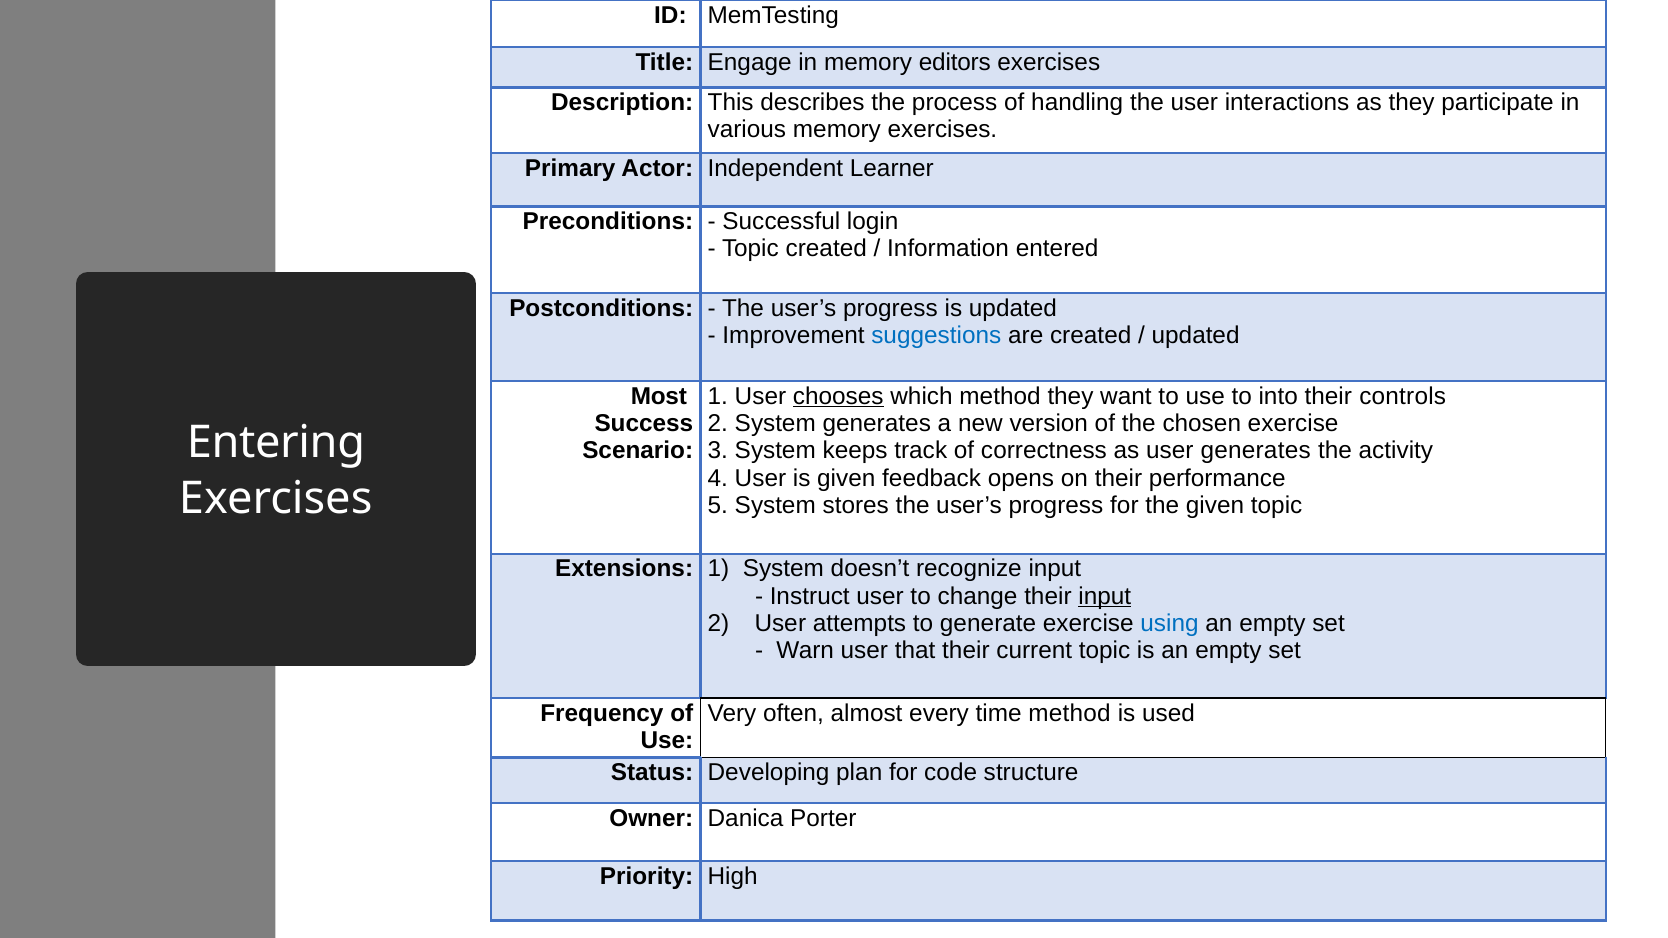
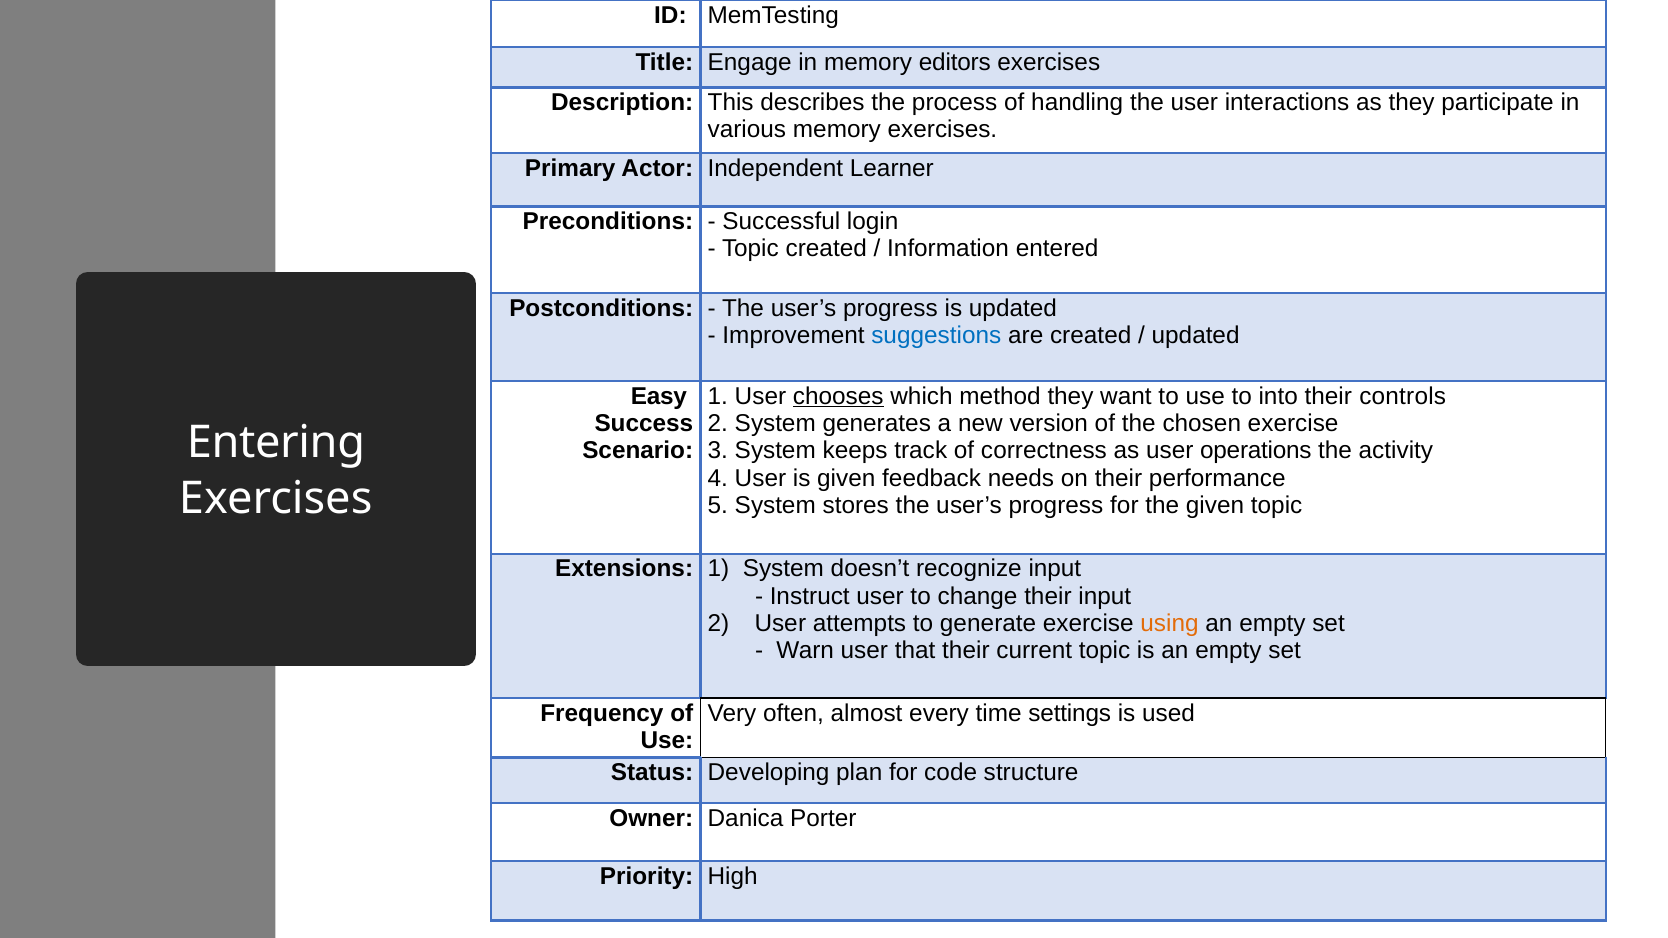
Most: Most -> Easy (659, 396)
user generates: generates -> operations (1256, 451)
opens: opens -> needs (1021, 478)
input underline: present -> none (1105, 596)
using colour: blue -> orange (1170, 624)
time method: method -> settings (1070, 713)
